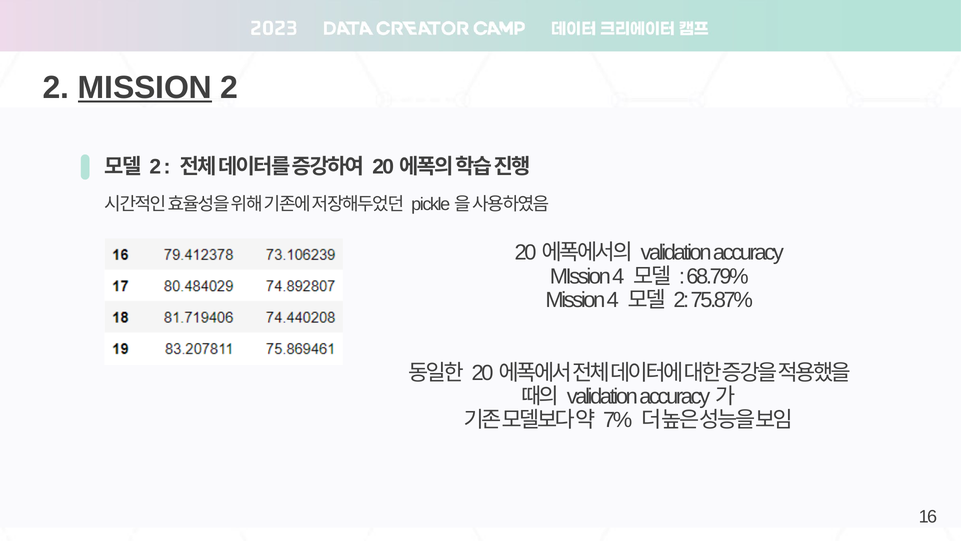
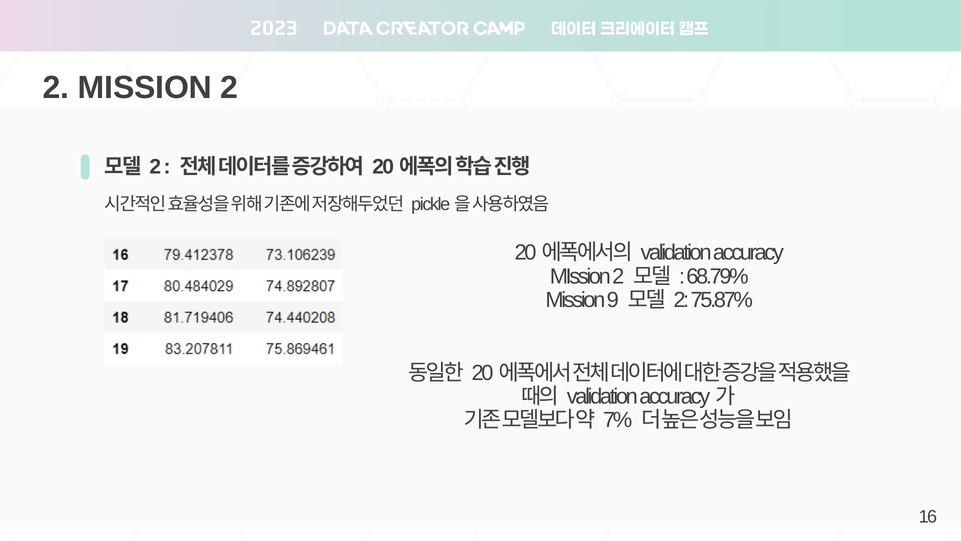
MISSION underline: present -> none (145, 87)
4: 4 -> 2 (618, 276)
4: 4 -> 9 (613, 300)
